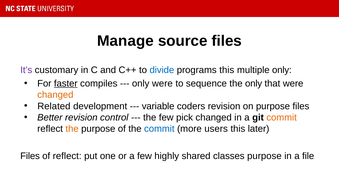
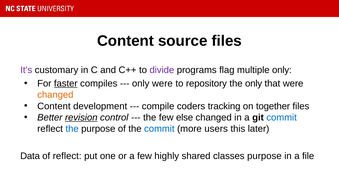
Manage: Manage -> Content (125, 41)
divide colour: blue -> purple (162, 70)
programs this: this -> flag (227, 70)
sequence: sequence -> repository (206, 83)
Related: Related -> Content (54, 106)
variable: variable -> compile (158, 106)
coders revision: revision -> tracking (224, 106)
on purpose: purpose -> together (273, 106)
revision underline: none -> present (81, 117)
pick: pick -> else (185, 117)
commit colour: orange -> blue (282, 117)
the colour: orange -> blue (72, 129)
Files: Files -> Data (30, 156)
